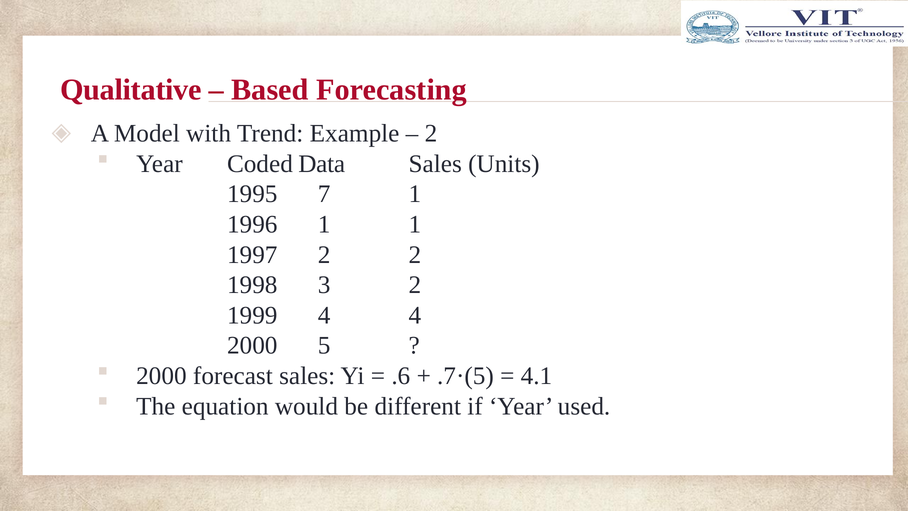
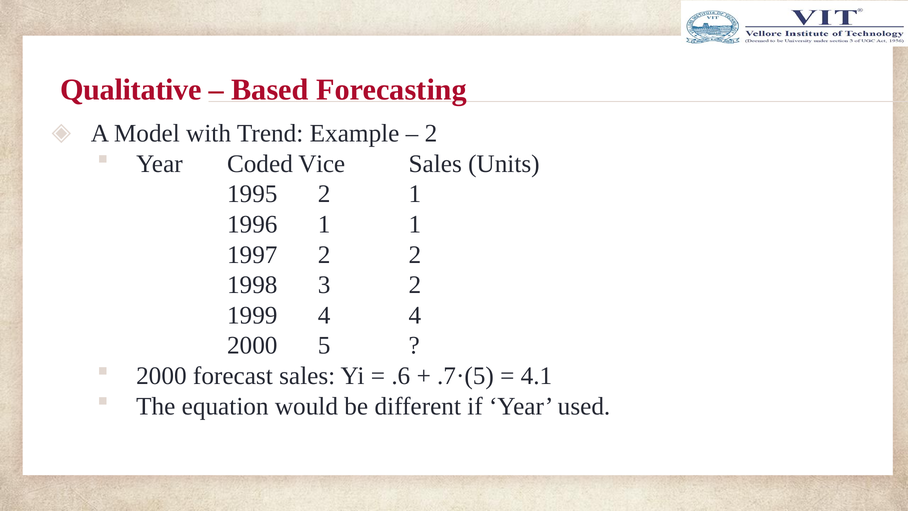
Data: Data -> Vice (322, 164)
1995 7: 7 -> 2 (324, 194)
